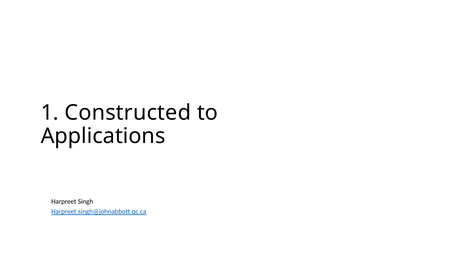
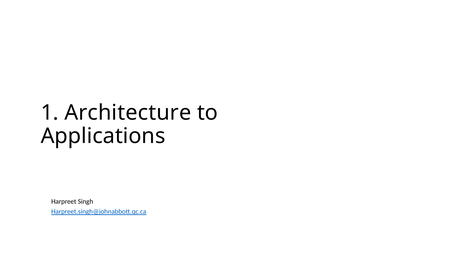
Constructed: Constructed -> Architecture (128, 113)
